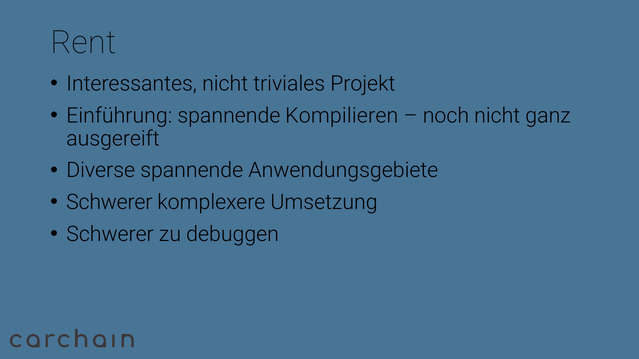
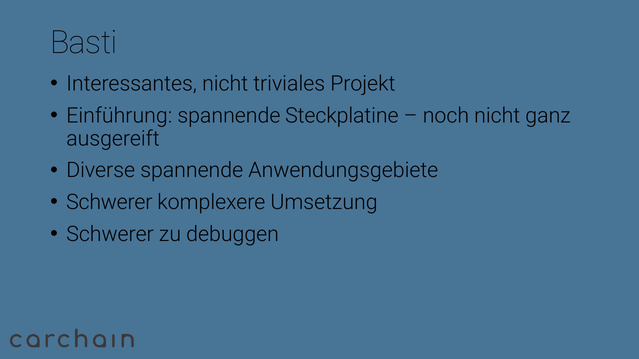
Rent: Rent -> Basti (84, 43)
Kompilieren: Kompilieren -> Steckplatine (342, 116)
